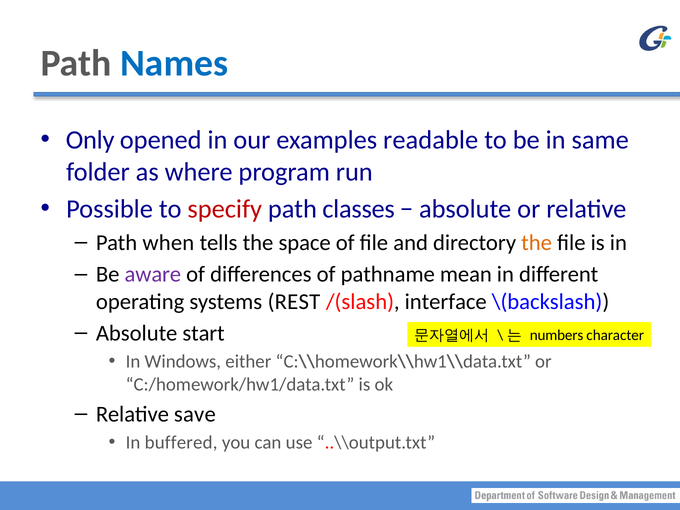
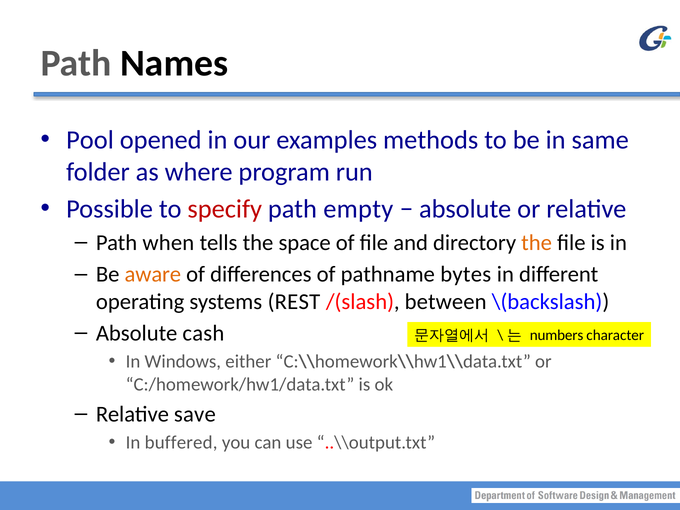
Names colour: blue -> black (174, 63)
Only: Only -> Pool (90, 140)
readable: readable -> methods (431, 140)
classes: classes -> empty (358, 209)
aware colour: purple -> orange (153, 274)
mean: mean -> bytes (466, 274)
interface: interface -> between (446, 302)
start: start -> cash (203, 333)
